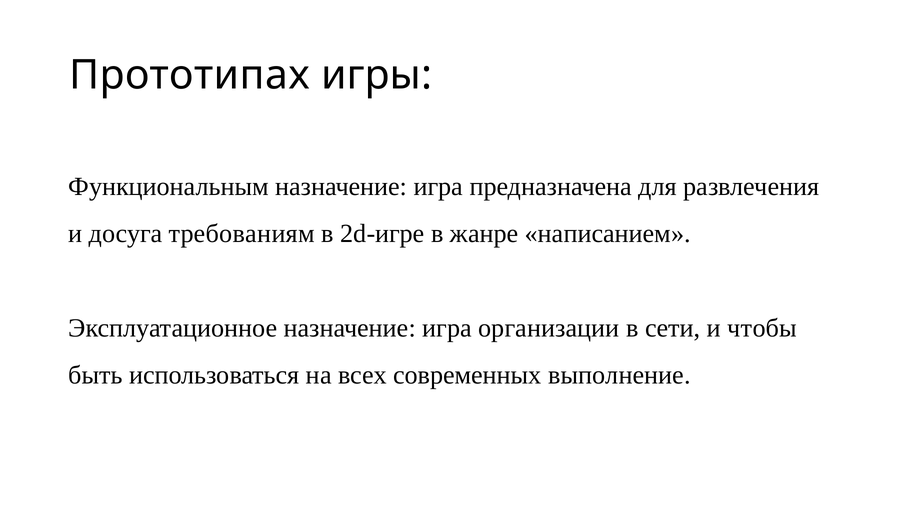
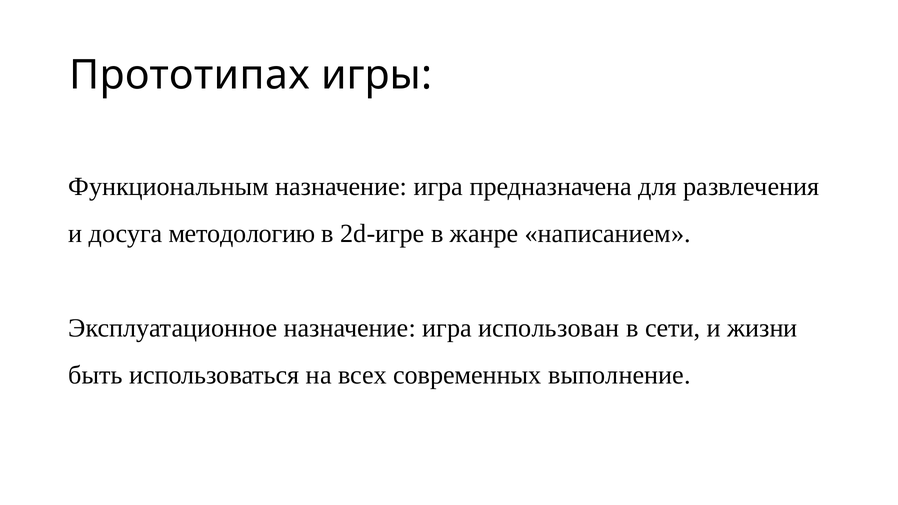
требованиям: требованиям -> методологию (242, 234)
организации: организации -> использован (549, 328)
чтобы: чтобы -> жизни (762, 328)
